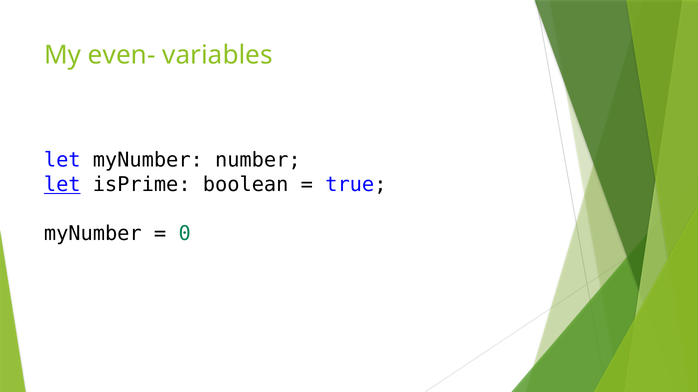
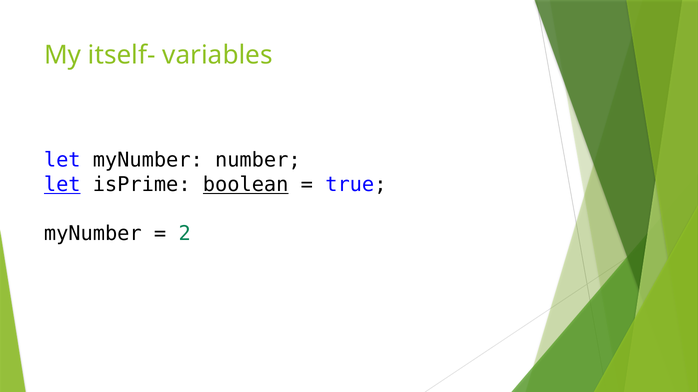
even-: even- -> itself- (122, 55)
boolean underline: none -> present (246, 185)
0: 0 -> 2 (185, 234)
